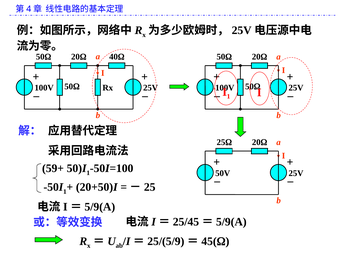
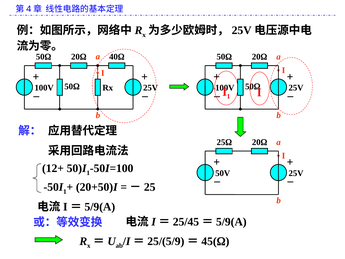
59+: 59+ -> 12+ (53, 168)
